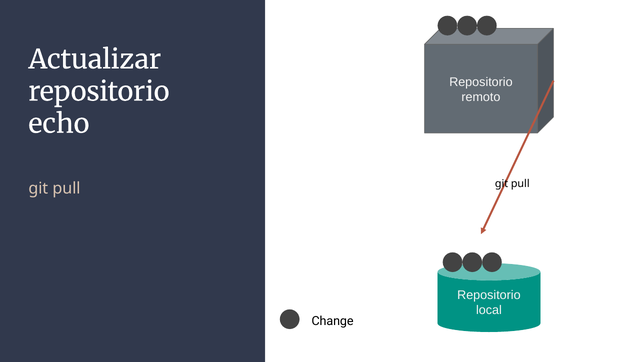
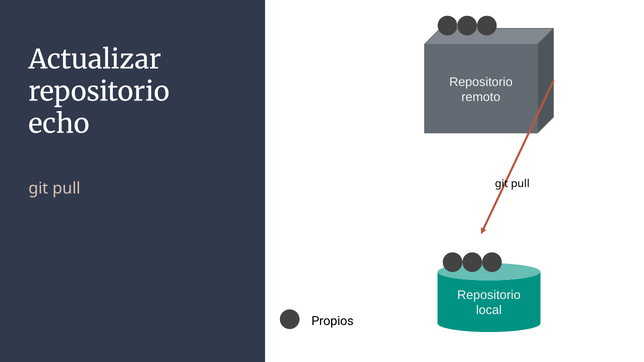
Change: Change -> Propios (333, 321)
